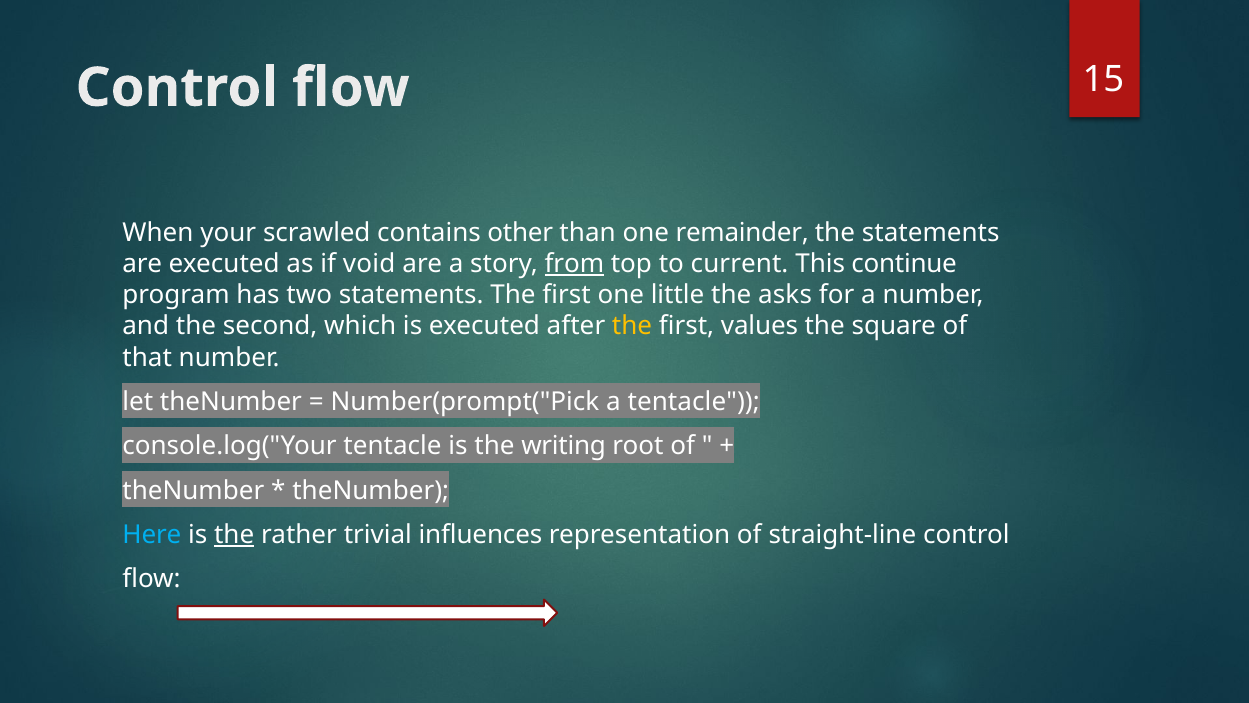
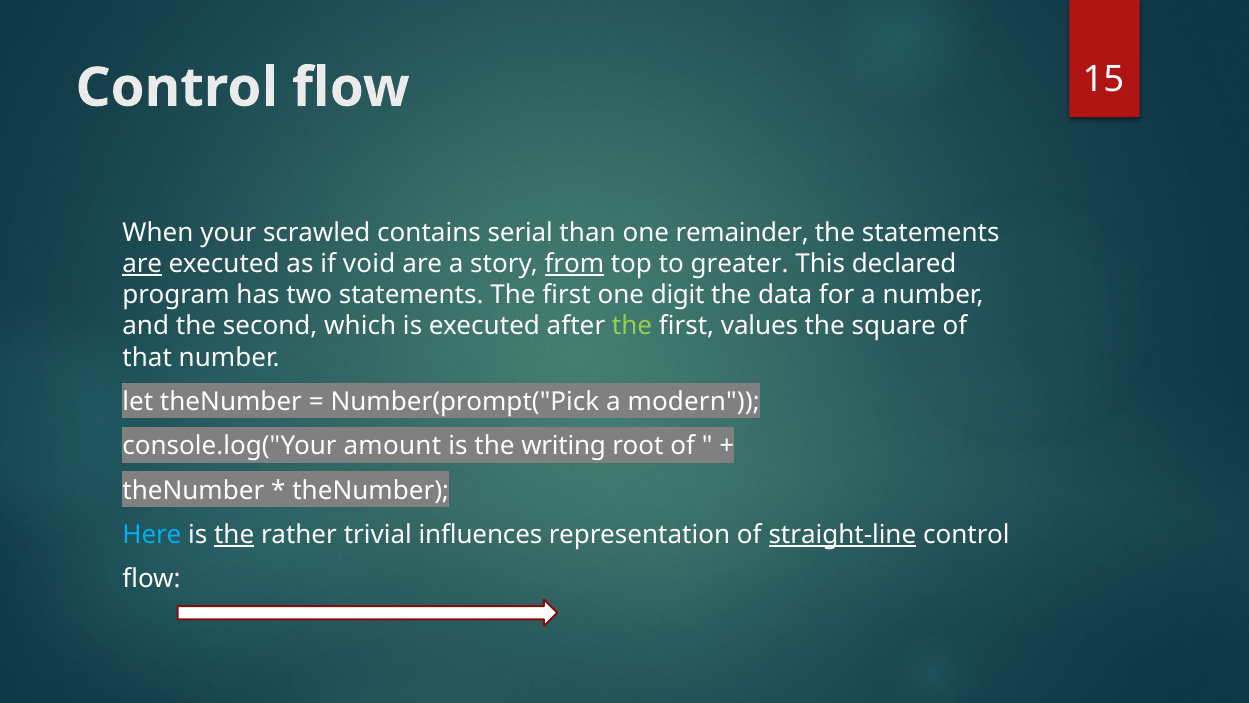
other: other -> serial (520, 232)
are underline: none -> present (142, 264)
current: current -> greater (740, 264)
continue: continue -> declared (904, 264)
little: little -> digit (678, 295)
asks: asks -> data (785, 295)
the colour: yellow -> light green (632, 326)
a tentacle: tentacle -> modern (694, 402)
console.log("Your tentacle: tentacle -> amount (392, 446)
straight-line underline: none -> present (842, 534)
